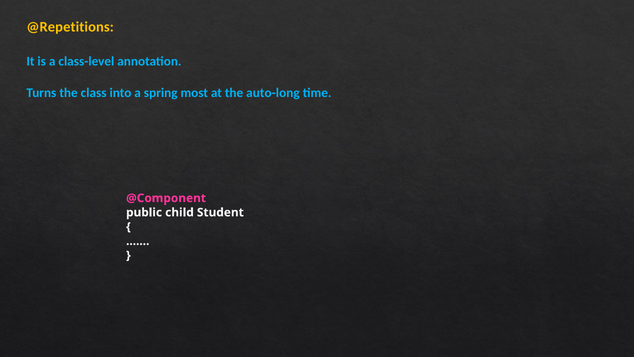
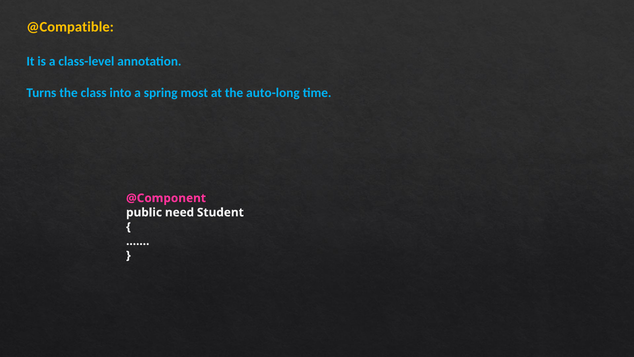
@Repetitions: @Repetitions -> @Compatible (70, 27)
child: child -> need (180, 212)
